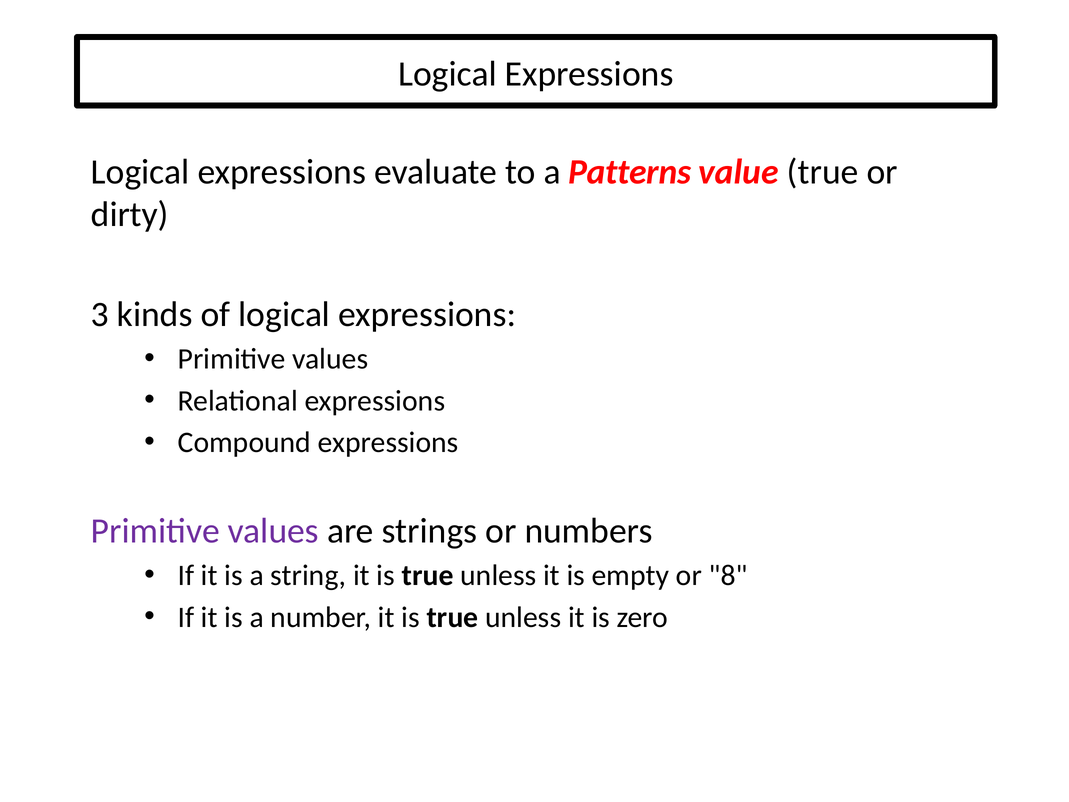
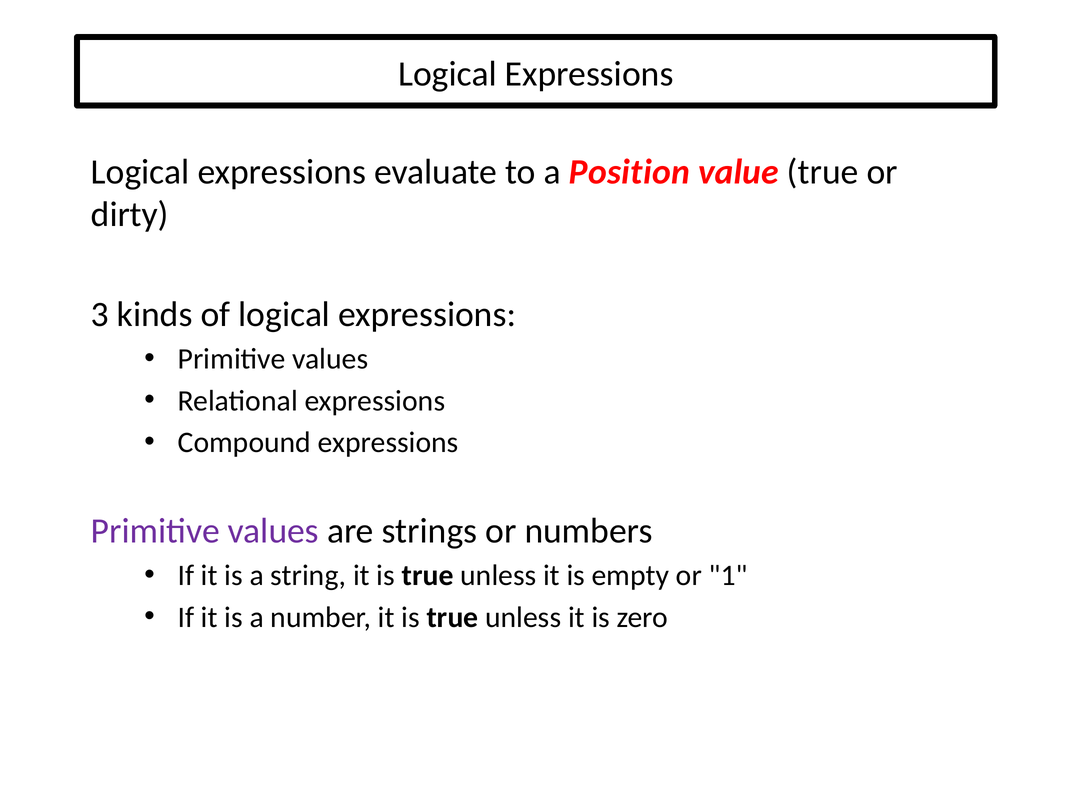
Patterns: Patterns -> Position (629, 172)
8: 8 -> 1 (728, 575)
